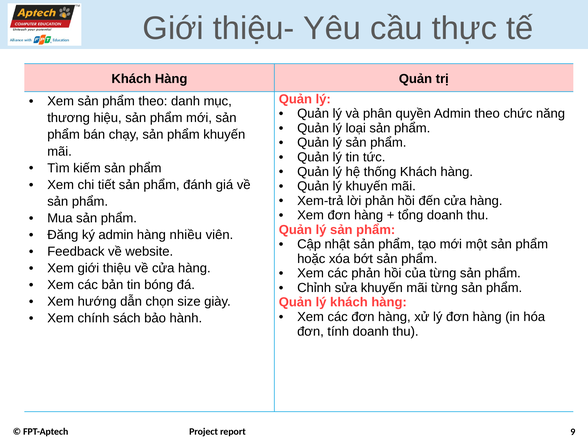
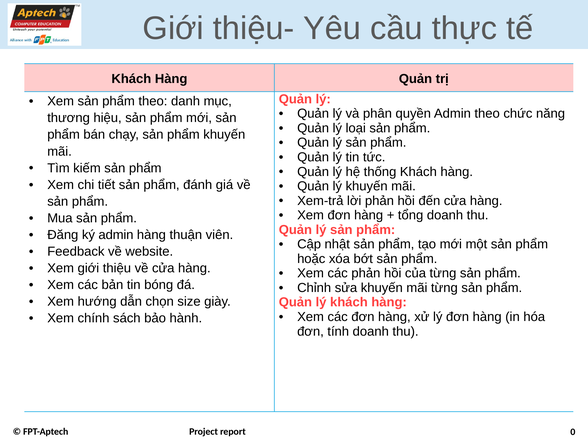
nhiều: nhiều -> thuận (186, 235)
9: 9 -> 0 (573, 432)
